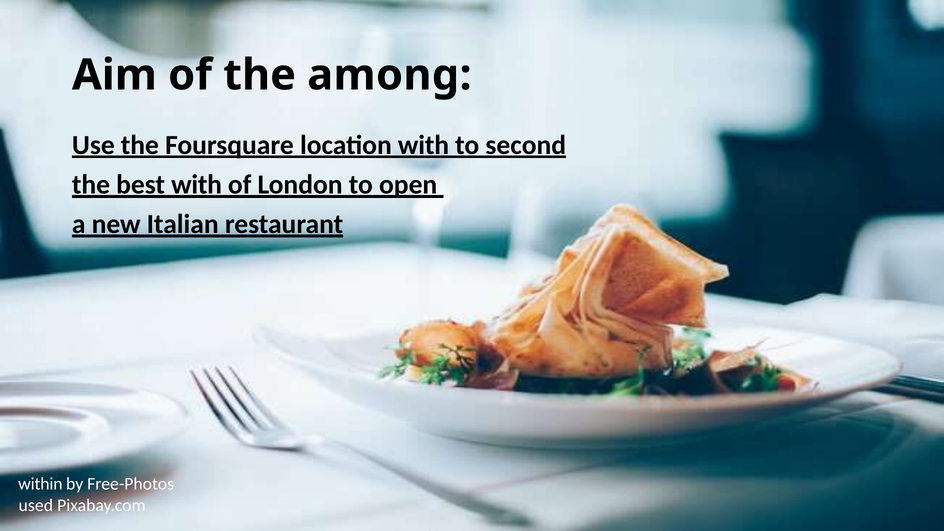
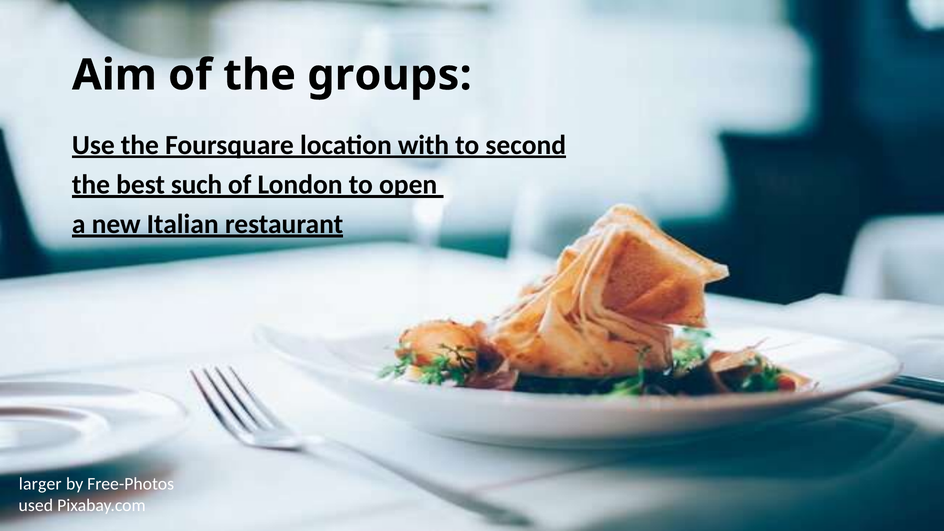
among: among -> groups (389, 75)
best with: with -> such (197, 185)
within: within -> larger (40, 484)
